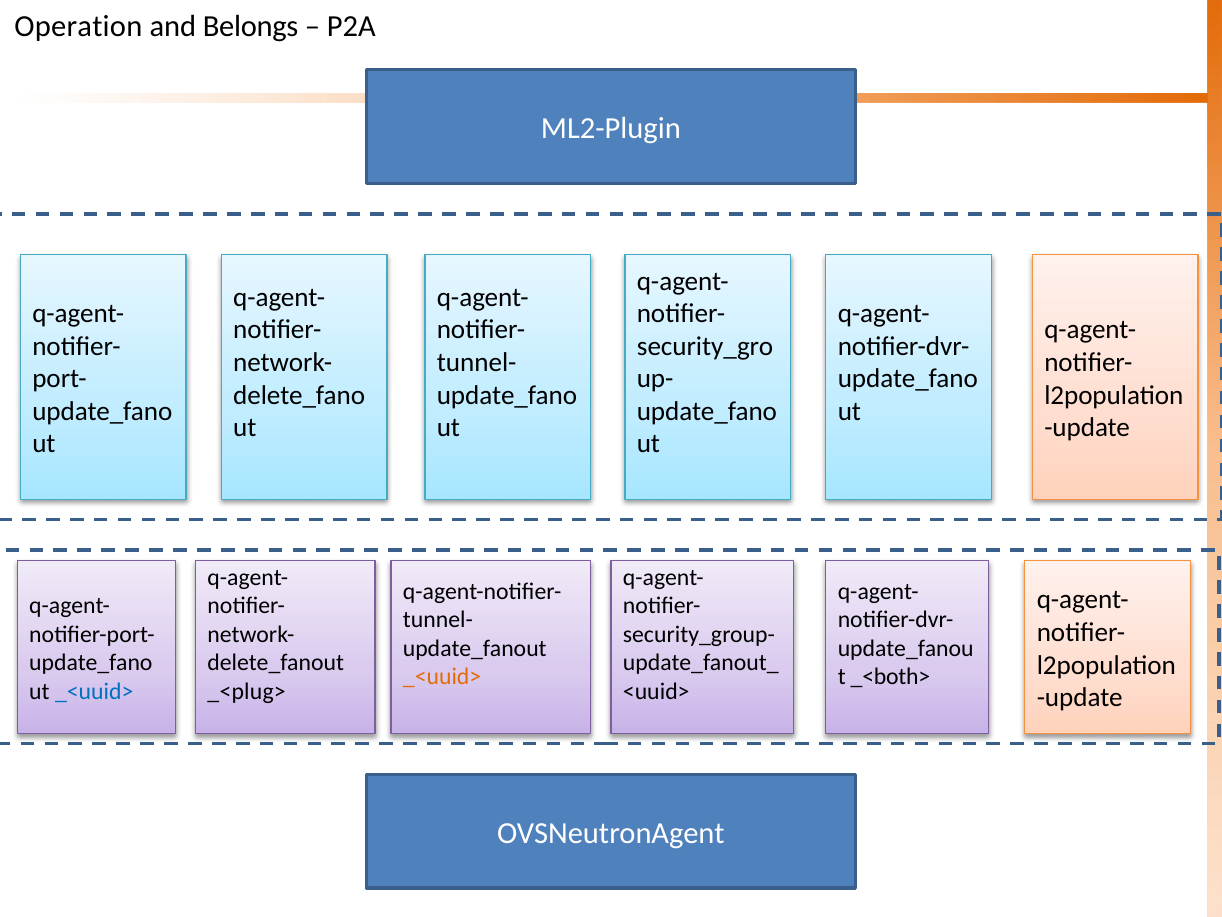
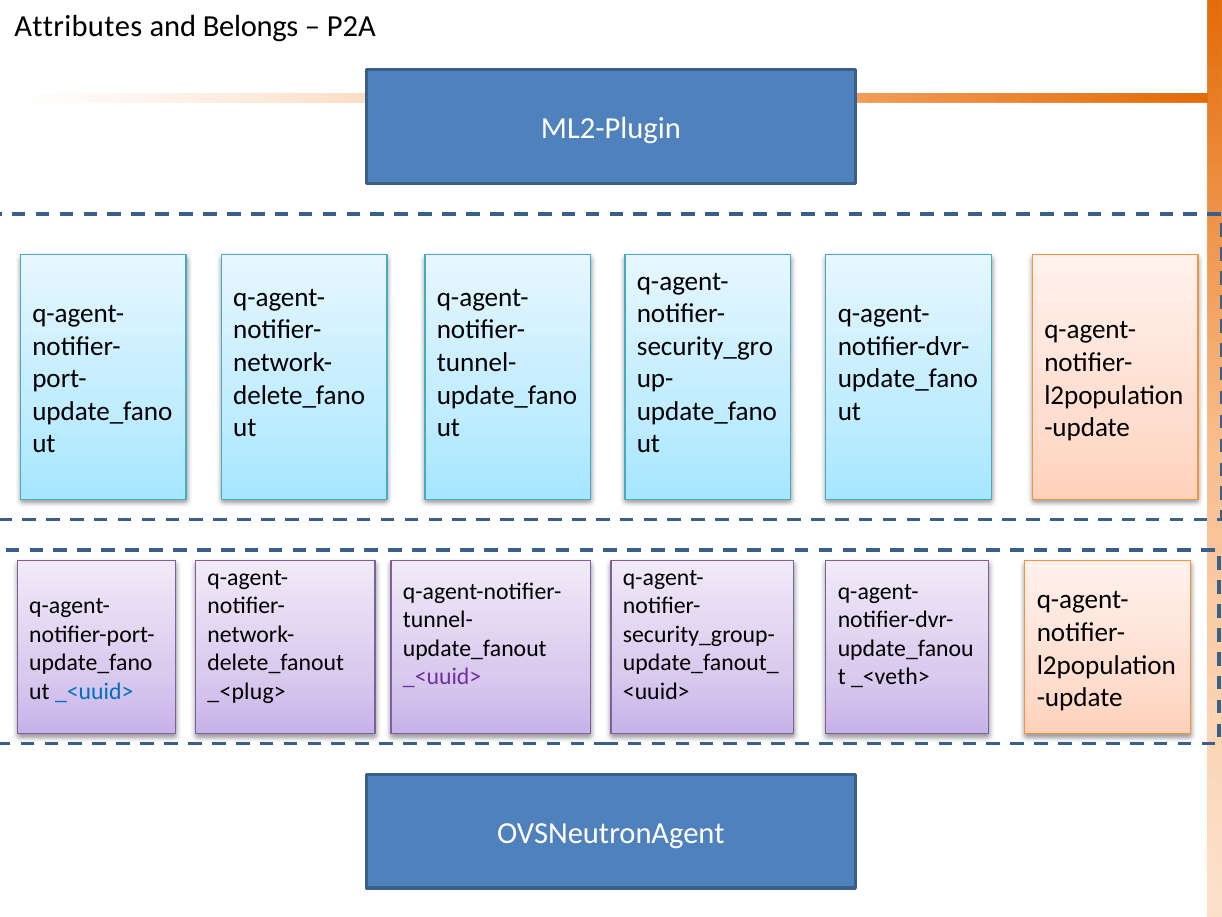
Operation: Operation -> Attributes (78, 26)
_<uuid> colour: orange -> purple (442, 677)
_<both>: _<both> -> _<veth> (890, 677)
